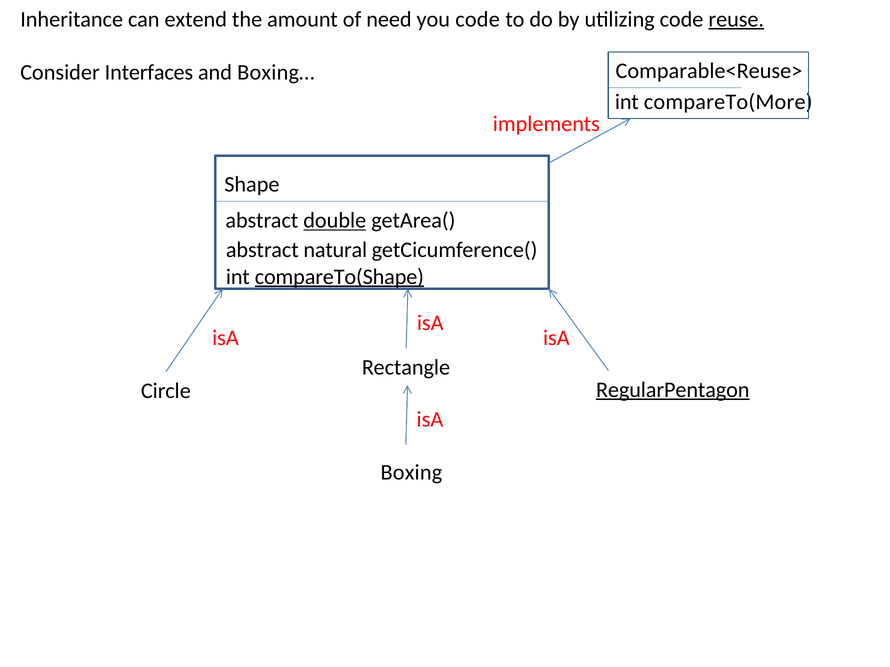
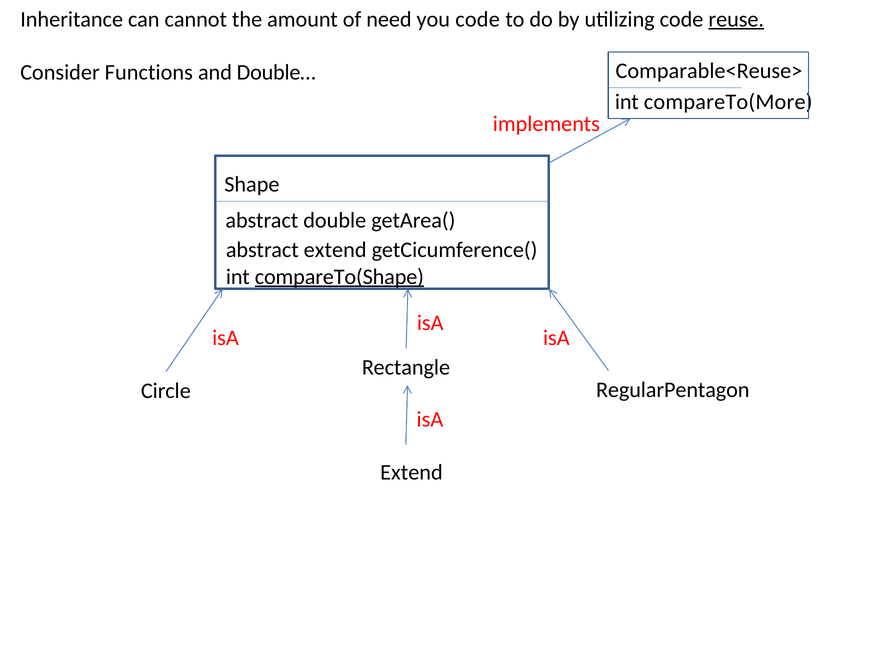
extend: extend -> cannot (196, 19)
Interfaces: Interfaces -> Functions (149, 73)
Boxing…: Boxing… -> Double… (276, 73)
double underline: present -> none (335, 221)
abstract natural: natural -> extend (335, 250)
RegularPentagon underline: present -> none (673, 390)
Boxing: Boxing -> Extend (411, 473)
